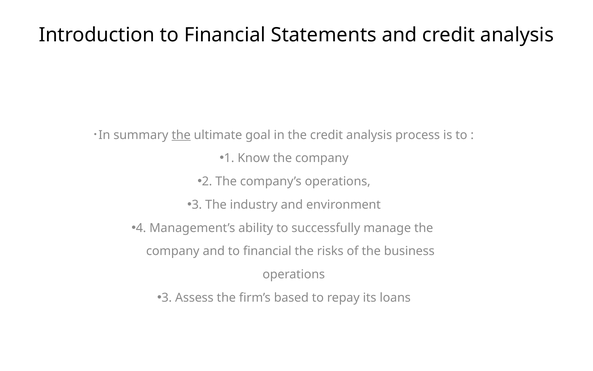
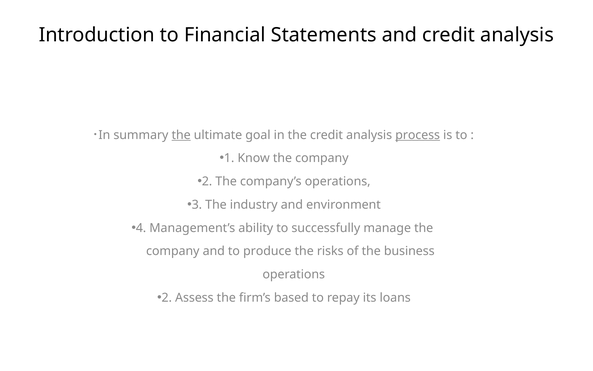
process underline: none -> present (418, 135)
and to financial: financial -> produce (267, 251)
3: 3 -> 2 (167, 297)
